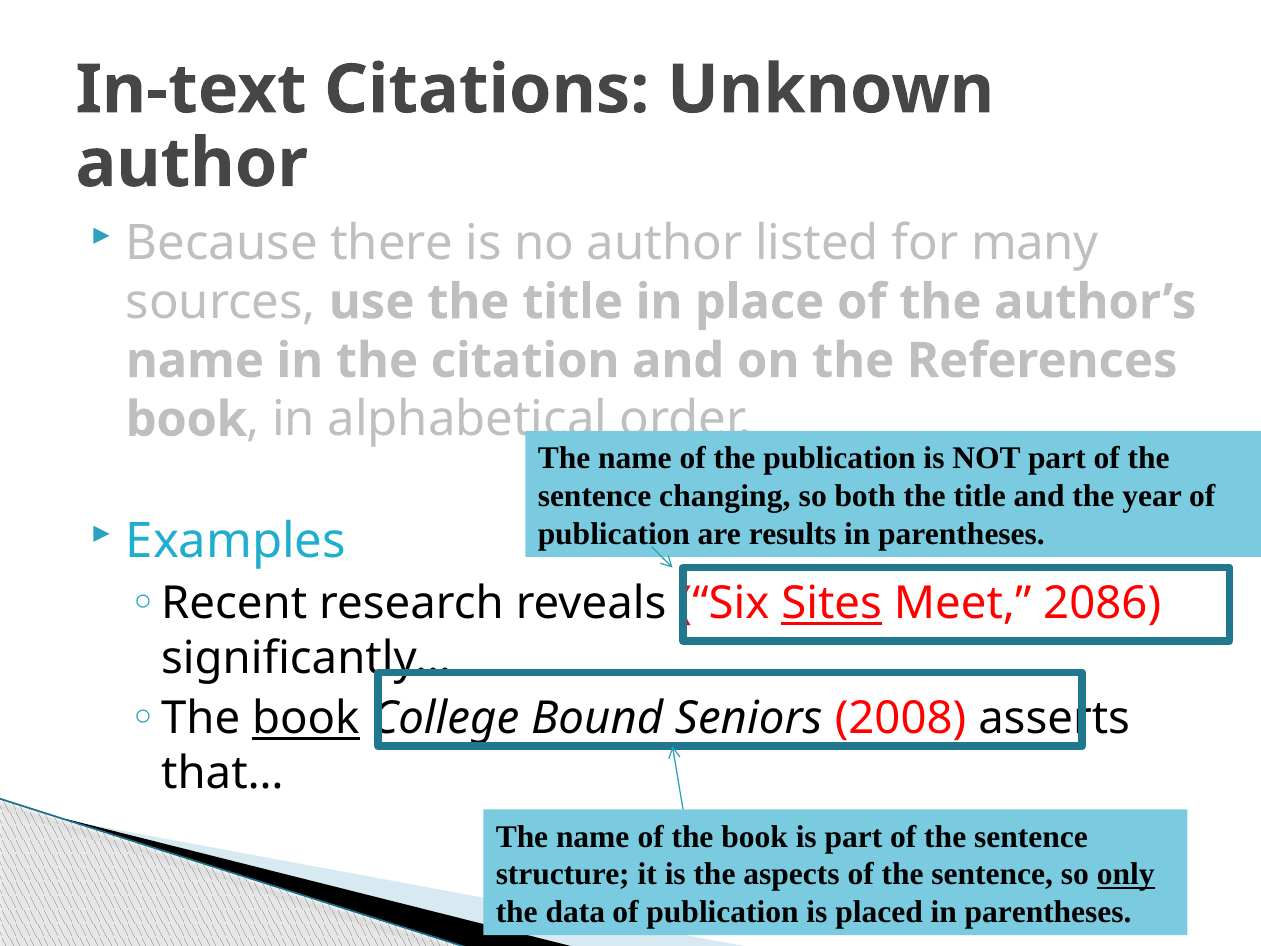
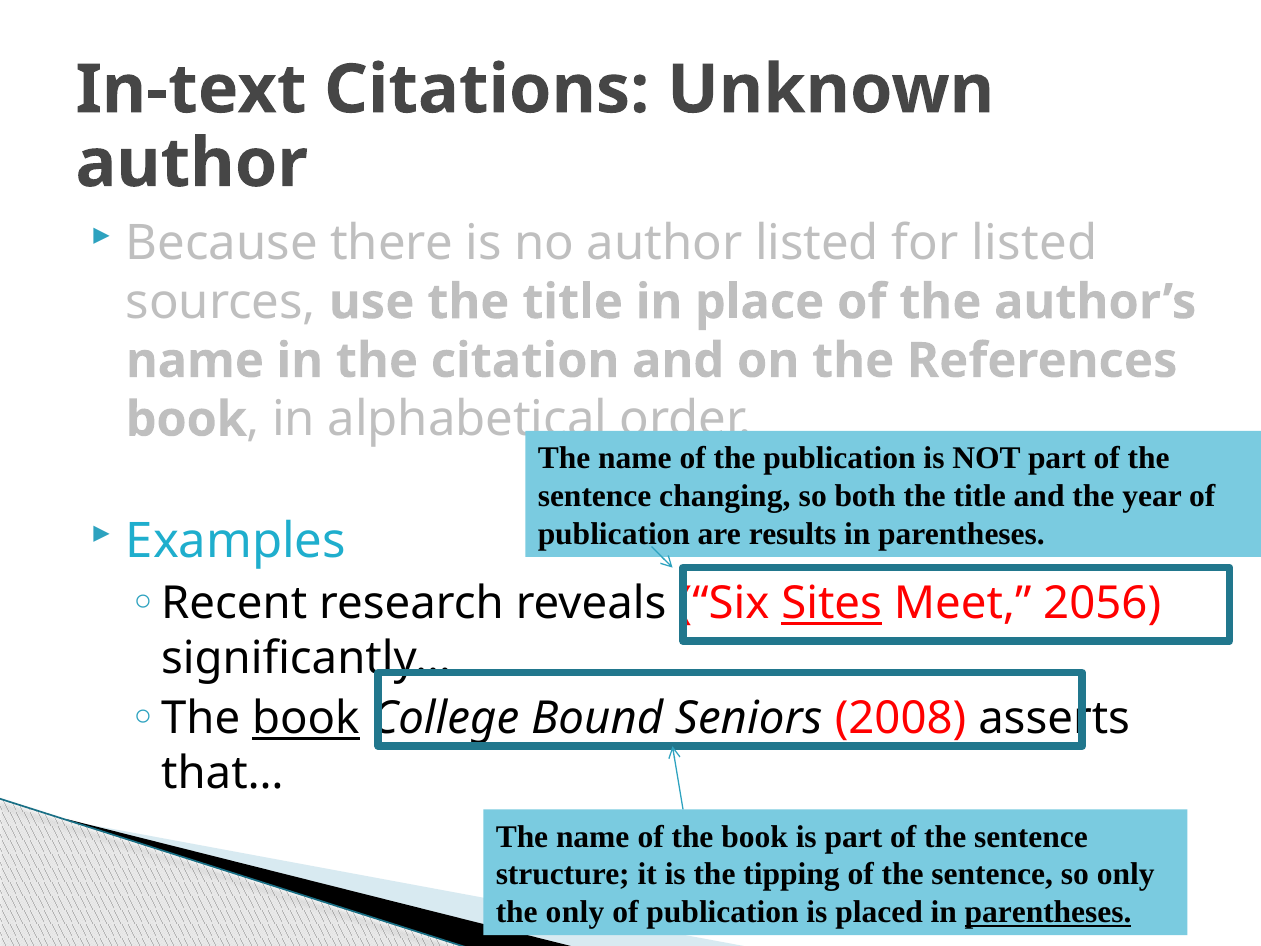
for many: many -> listed (1034, 243)
2086: 2086 -> 2056 (1102, 604)
aspects: aspects -> tipping (792, 874)
only underline: present -> none (1126, 874)
the data: data -> only (575, 912)
parentheses underline: none -> present (1048, 912)
